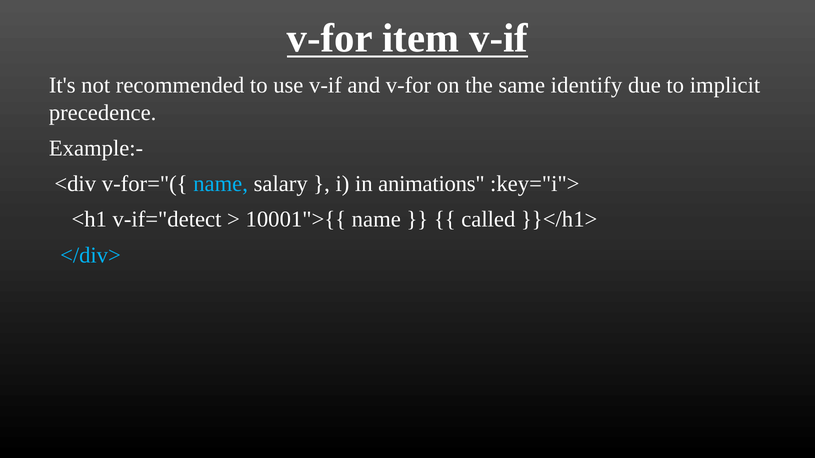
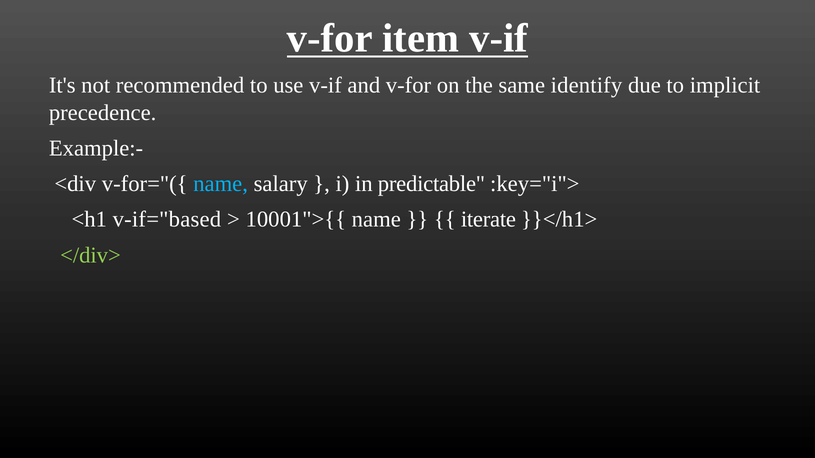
animations: animations -> predictable (431, 184)
v-if="detect: v-if="detect -> v-if="based (167, 220)
called: called -> iterate (488, 220)
</div> colour: light blue -> light green (90, 255)
